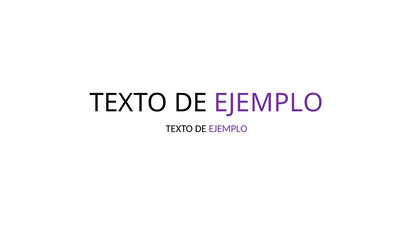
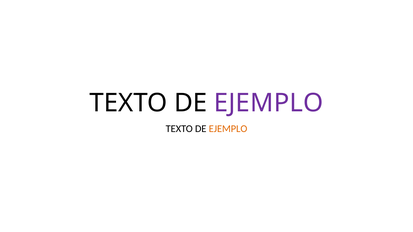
EJEMPLO colour: purple -> orange (228, 129)
